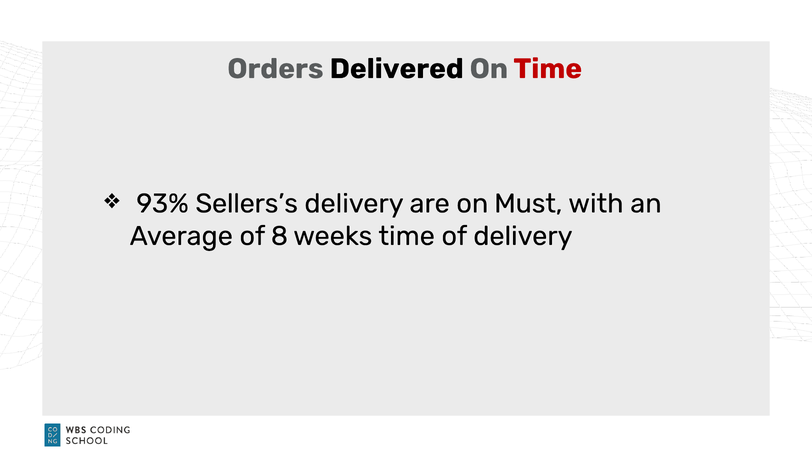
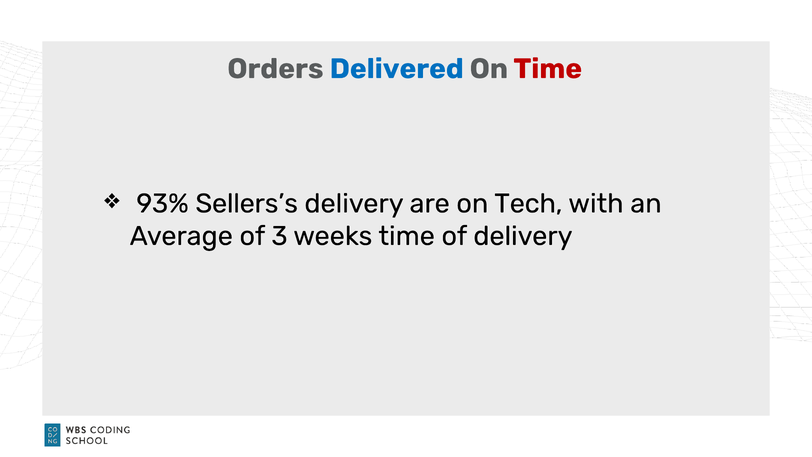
Delivered colour: black -> blue (397, 69)
Must: Must -> Tech (528, 203)
8: 8 -> 3 (279, 236)
